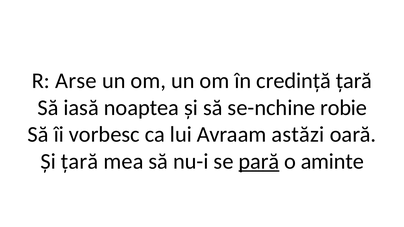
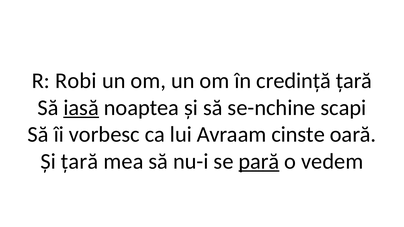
Arse: Arse -> Robi (76, 81)
iasă underline: none -> present (81, 108)
robie: robie -> scapi (343, 108)
astăzi: astăzi -> cinste (298, 135)
aminte: aminte -> vedem (332, 162)
